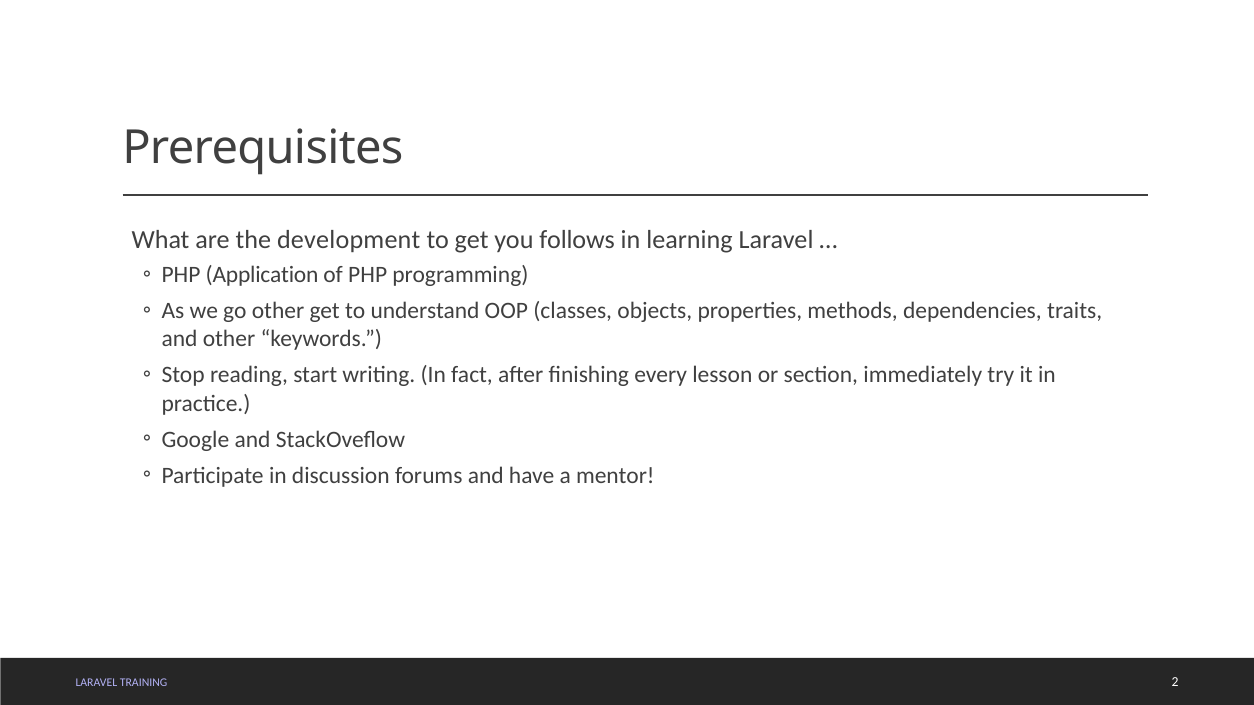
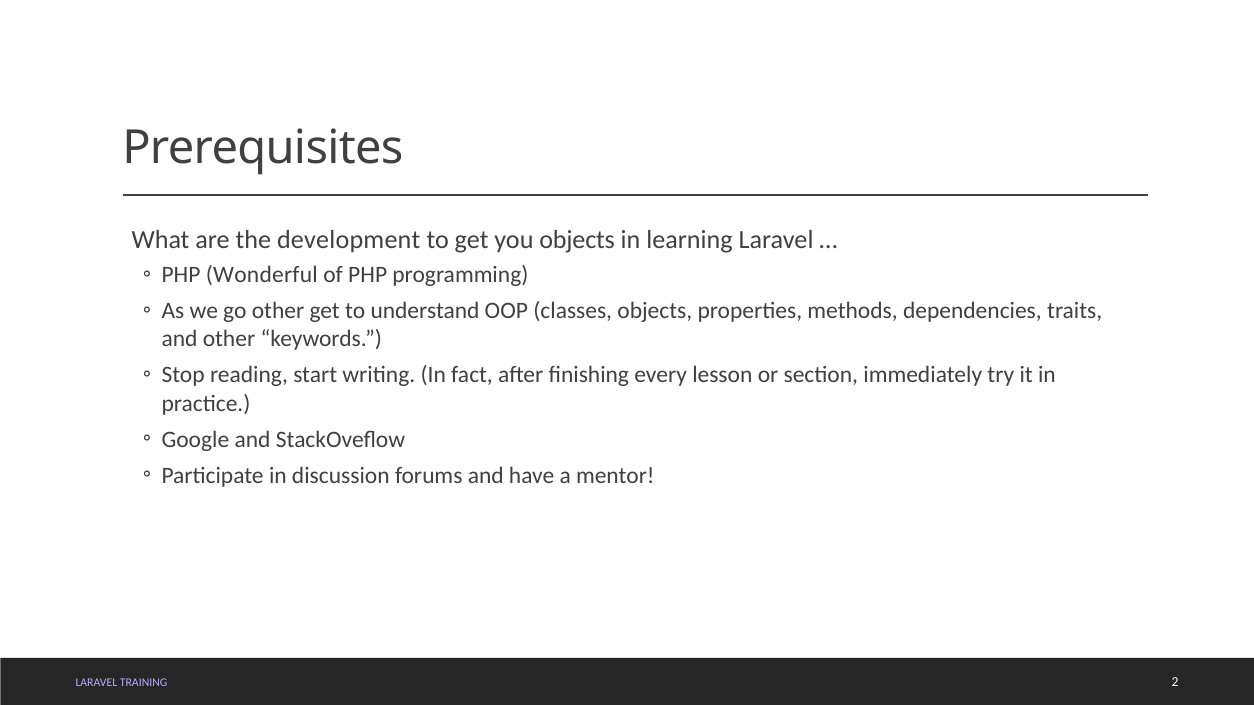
you follows: follows -> objects (577, 240)
Application: Application -> Wonderful (262, 275)
